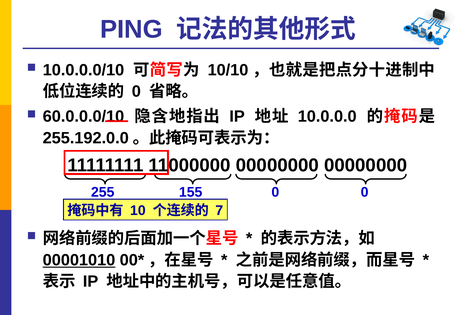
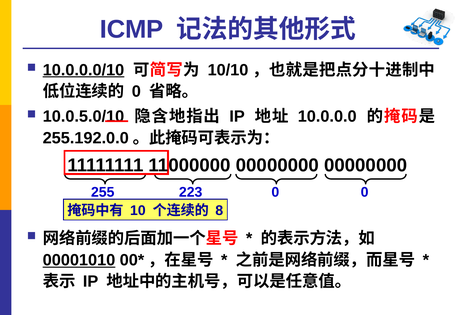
PING: PING -> ICMP (132, 29)
10.0.0.0/10 underline: none -> present (83, 70)
60.0.0.0/10: 60.0.0.0/10 -> 10.0.5.0/10 (83, 117)
155: 155 -> 223 (191, 192)
7: 7 -> 8 (219, 211)
